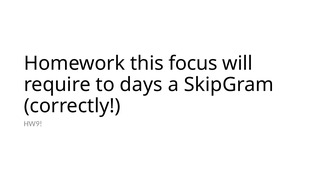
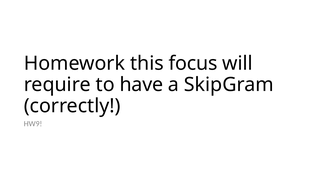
days: days -> have (141, 84)
